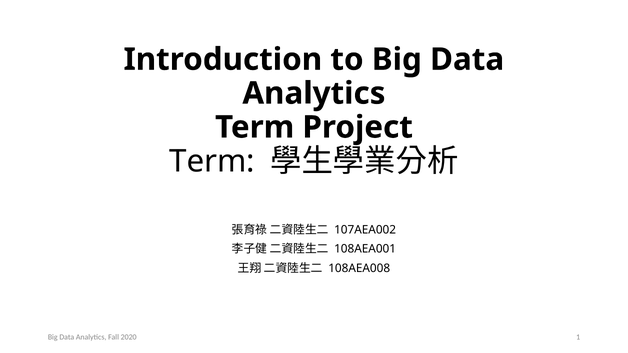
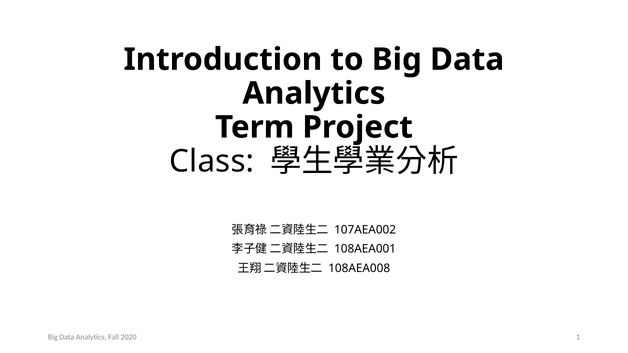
Term: Term -> Class (212, 161)
